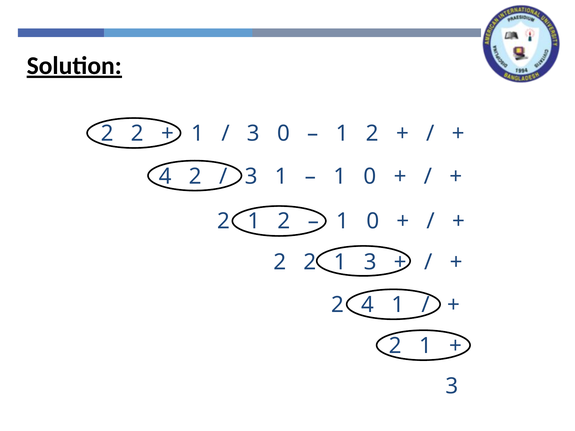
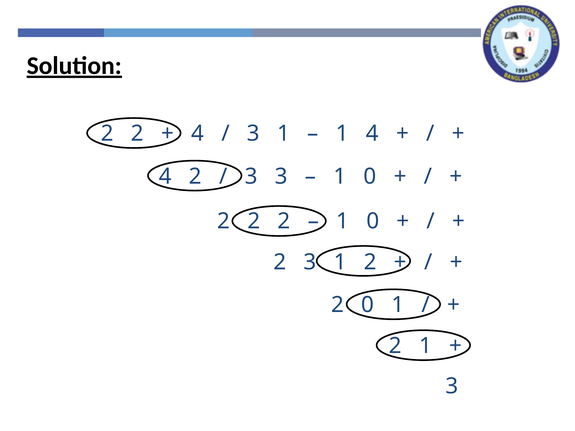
1: 1 -> 4 (198, 134)
0: 0 -> 1 (284, 134)
2: 2 -> 4 (372, 134)
3 1: 1 -> 3 (281, 176)
1: 1 -> 2 (254, 221)
2: 2 -> 3 (310, 262)
1 3: 3 -> 2 (370, 262)
2 4: 4 -> 0 (368, 305)
